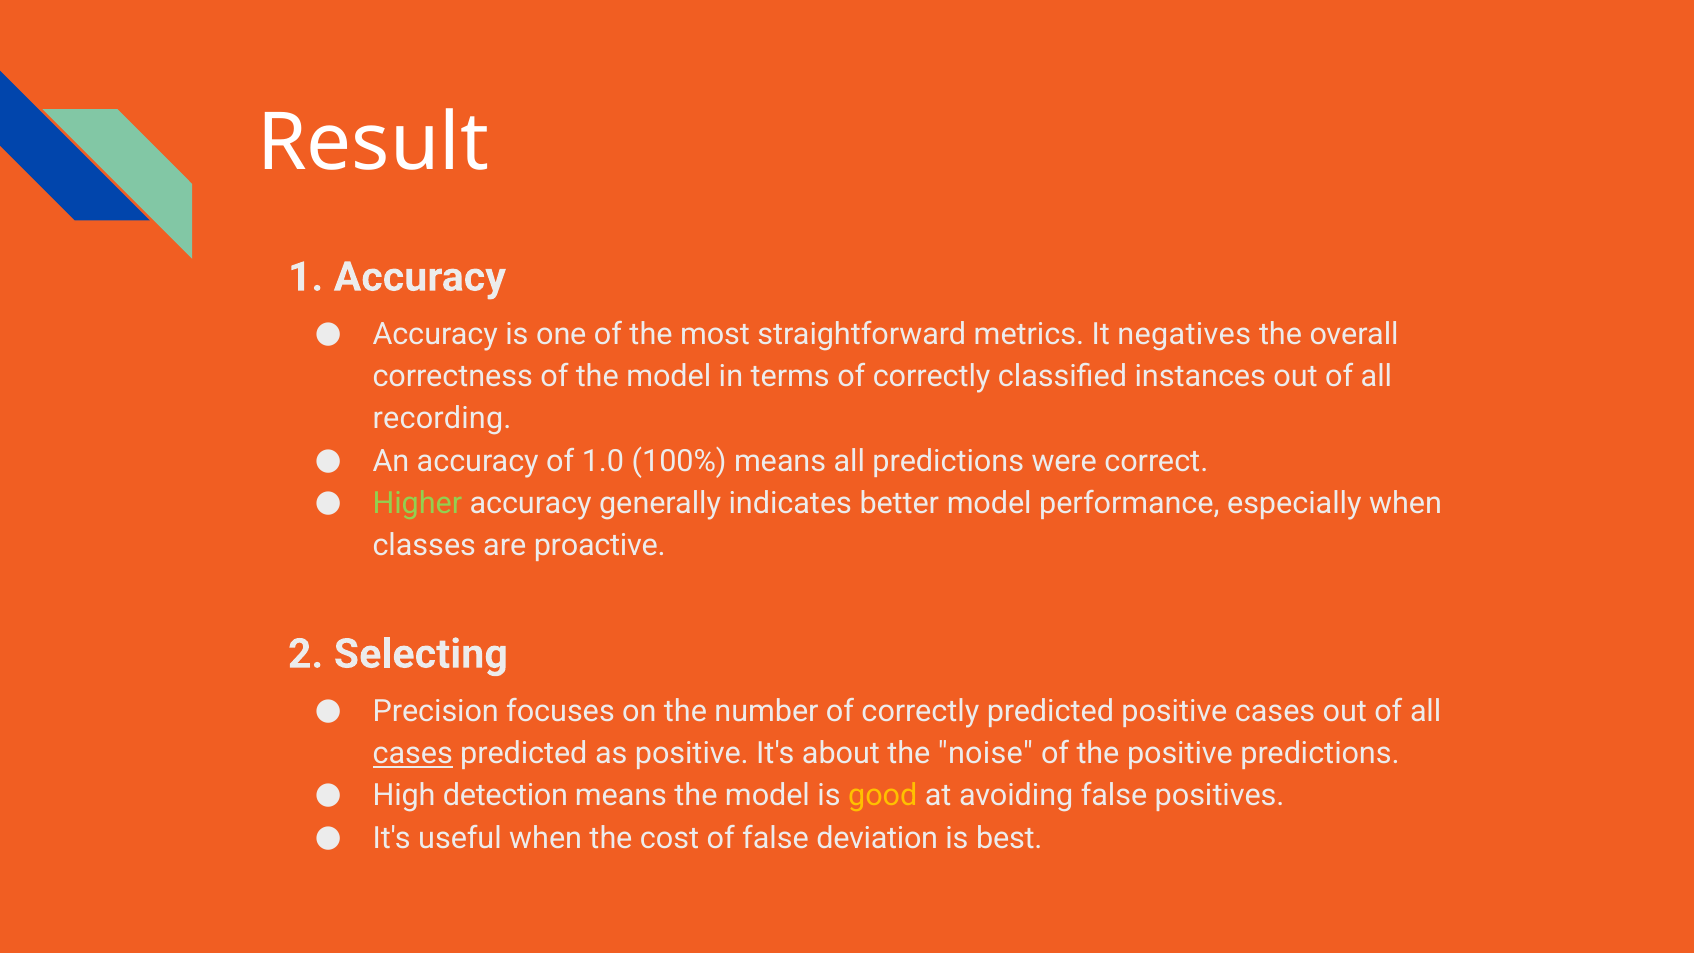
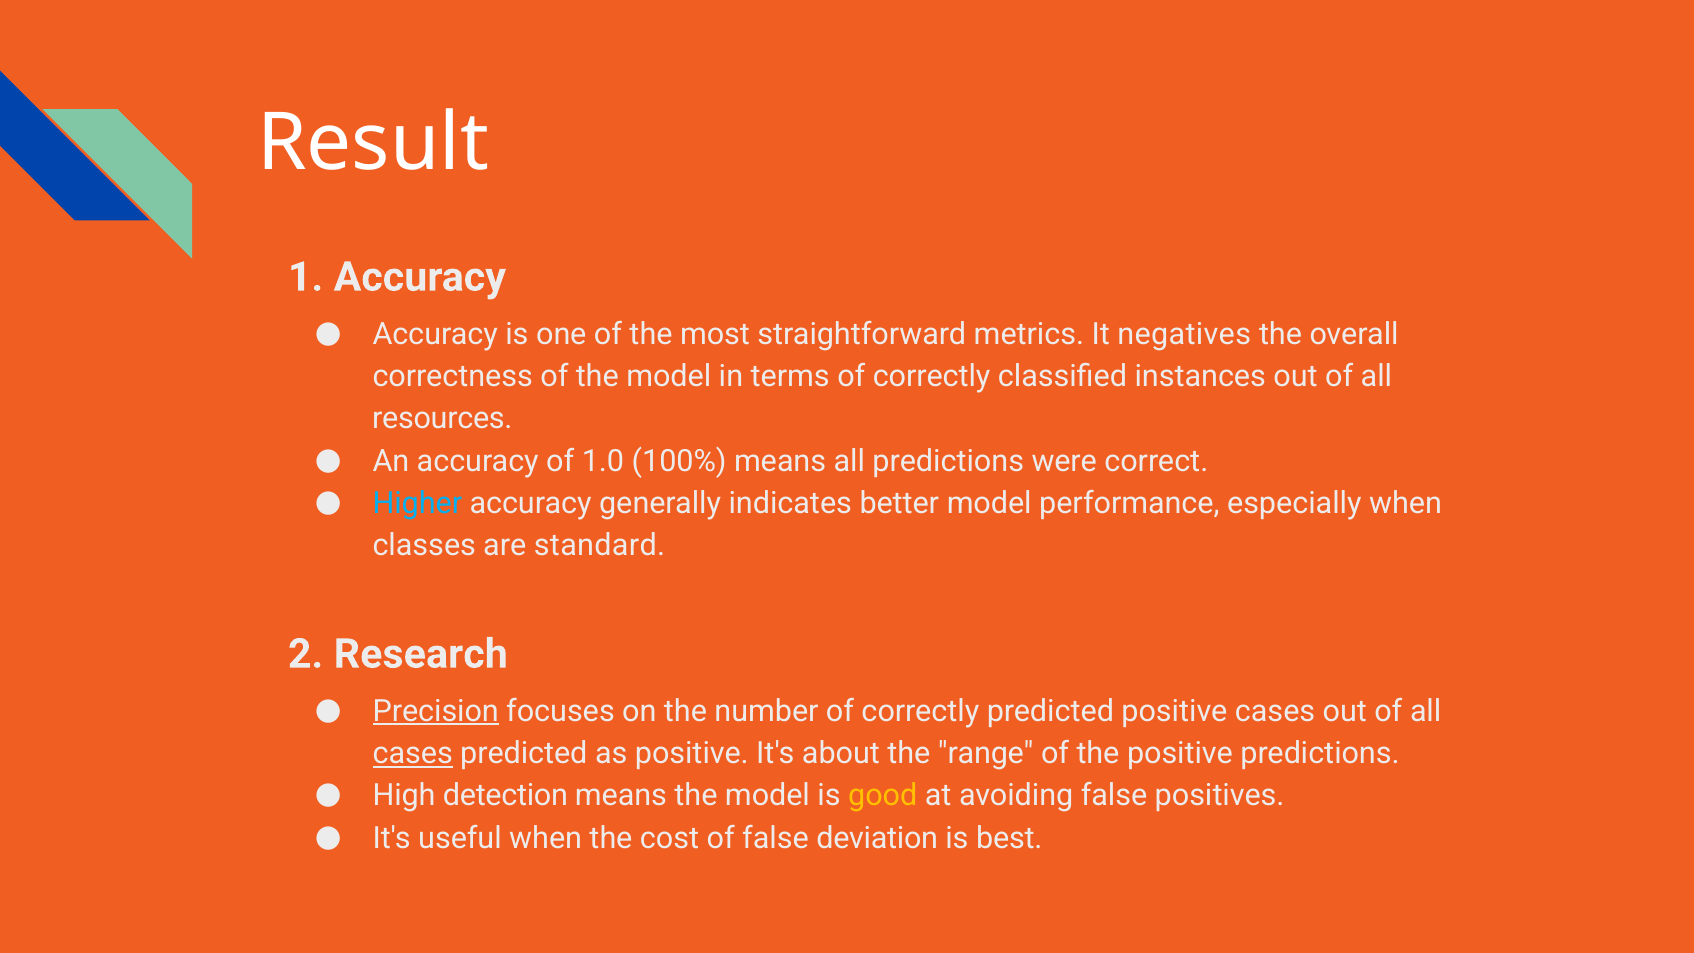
recording: recording -> resources (442, 419)
Higher colour: light green -> light blue (417, 503)
proactive: proactive -> standard (599, 545)
Selecting: Selecting -> Research (421, 654)
Precision underline: none -> present (436, 711)
noise: noise -> range (986, 753)
